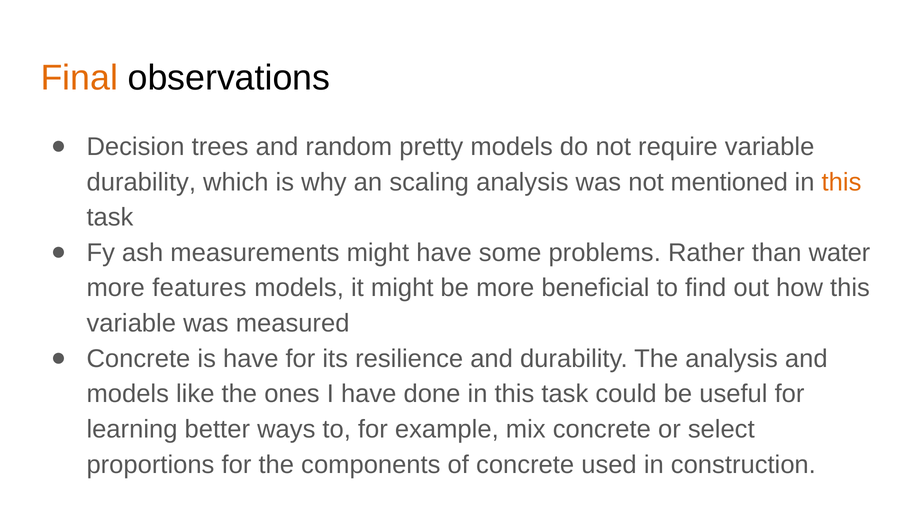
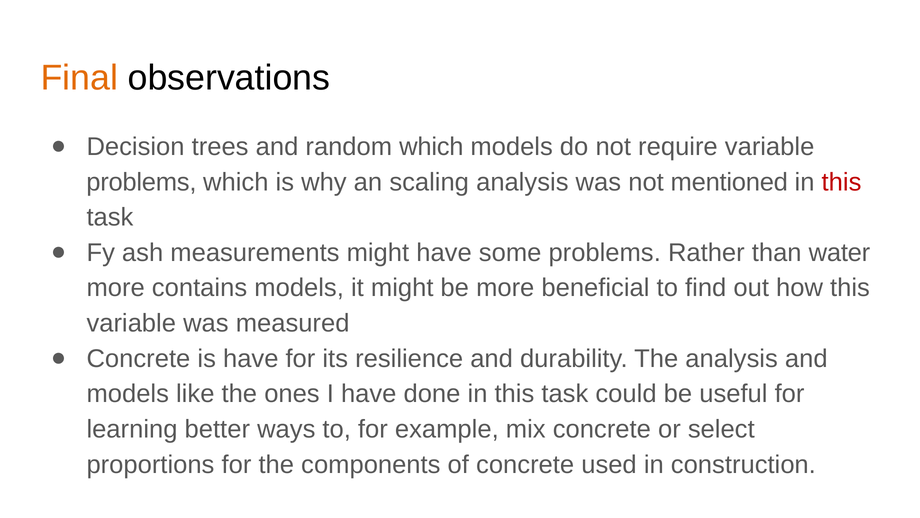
random pretty: pretty -> which (431, 147)
durability: durability -> problems (141, 182)
this colour: orange -> red (842, 182)
features: features -> contains (200, 288)
